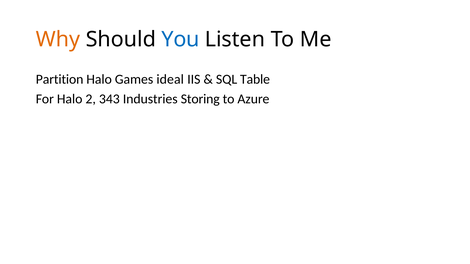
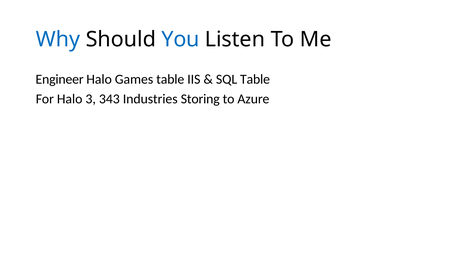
Why colour: orange -> blue (58, 39)
Partition: Partition -> Engineer (60, 79)
Games ideal: ideal -> table (170, 79)
2: 2 -> 3 (91, 99)
